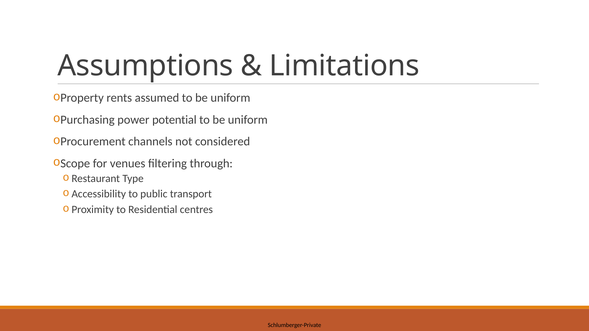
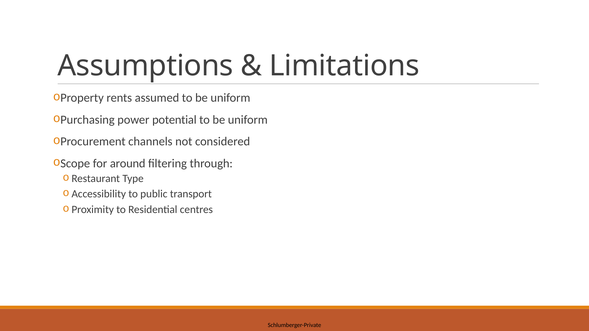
venues: venues -> around (128, 163)
